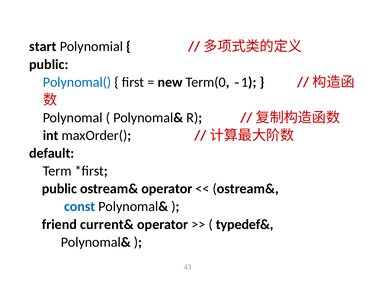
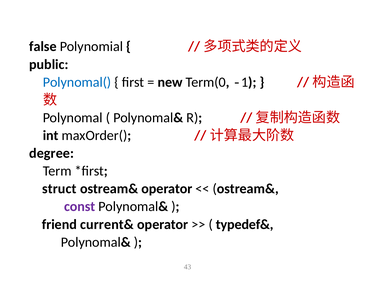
start: start -> false (43, 46)
default: default -> degree (52, 153)
public: public -> struct (59, 188)
const colour: blue -> purple (80, 206)
